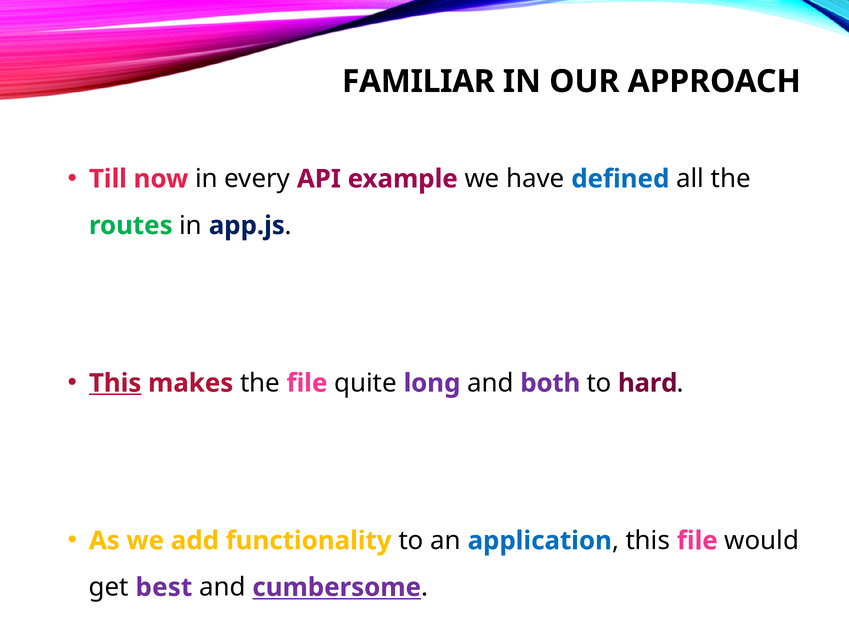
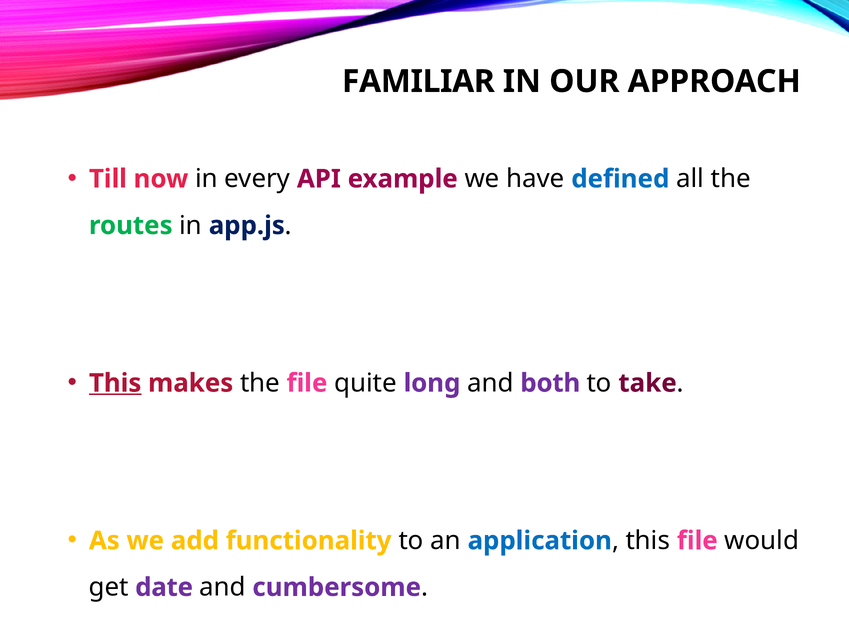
hard: hard -> take (648, 383)
best: best -> date (164, 587)
cumbersome underline: present -> none (337, 587)
